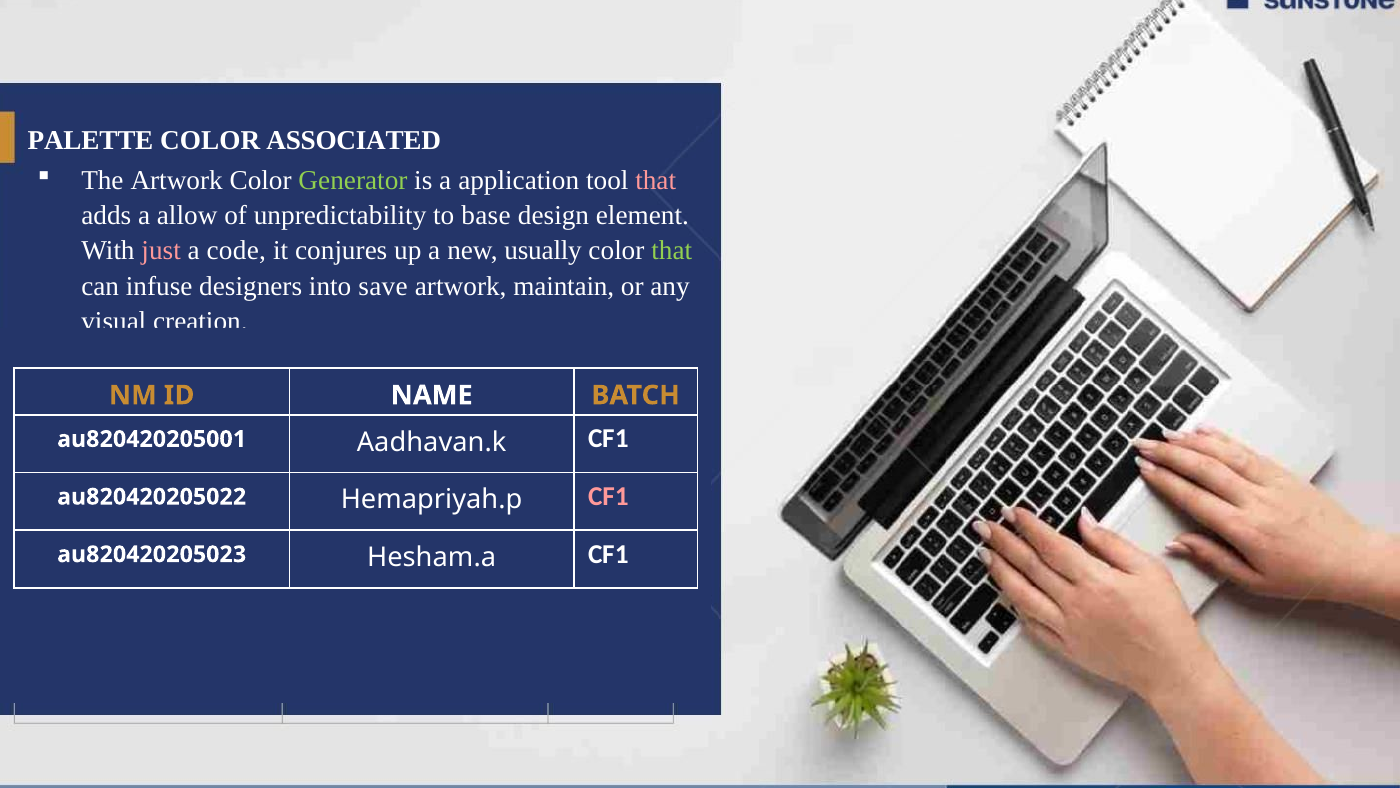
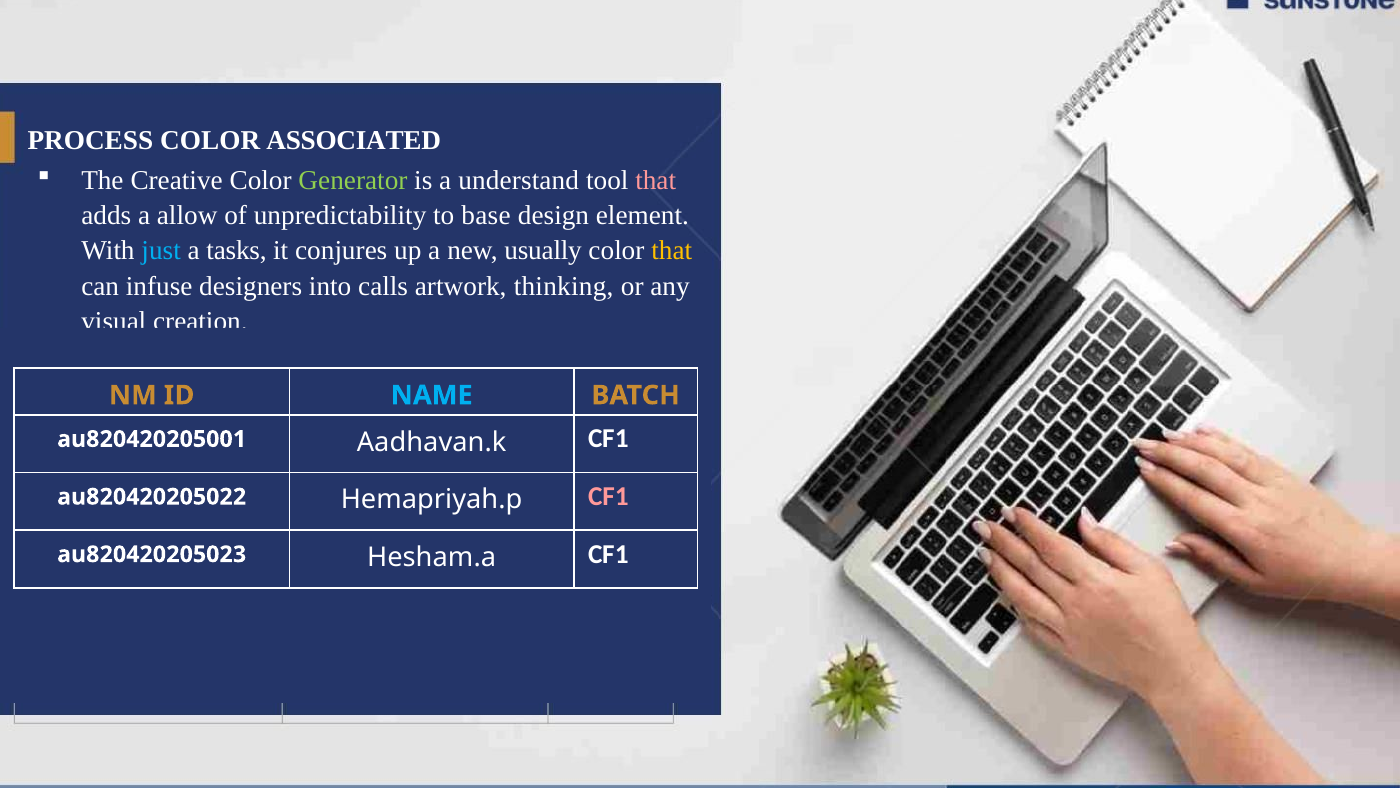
PALETTE: PALETTE -> PROCESS (90, 141)
The Artwork: Artwork -> Creative (177, 181)
application: application -> understand (519, 181)
just colour: pink -> light blue (161, 251)
code: code -> tasks (237, 251)
that colour: light green -> yellow (672, 251)
save: save -> calls (383, 286)
maintain: maintain -> thinking (564, 286)
NAME colour: white -> light blue (432, 395)
